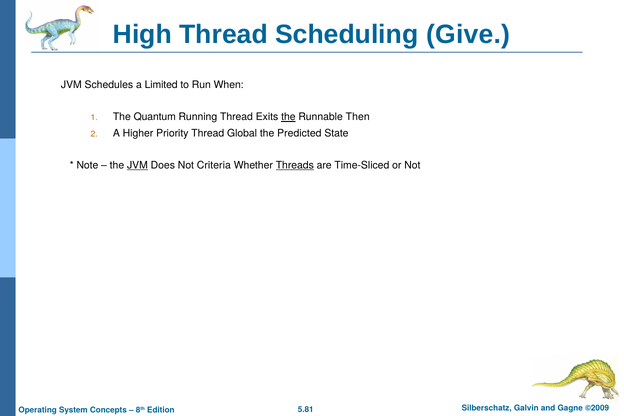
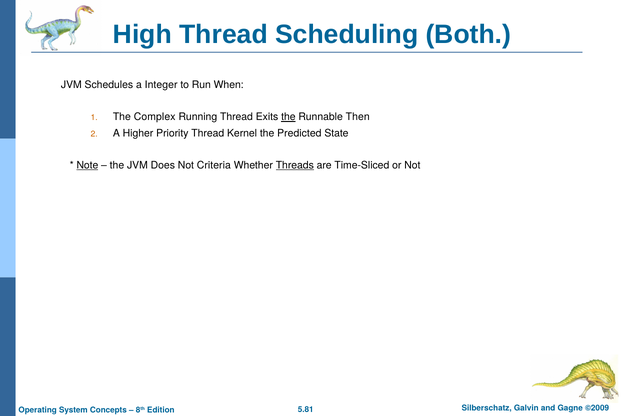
Give: Give -> Both (468, 35)
Limited: Limited -> Integer (161, 85)
Quantum: Quantum -> Complex (155, 117)
Global: Global -> Kernel (242, 133)
Note underline: none -> present (87, 165)
JVM underline: present -> none (137, 165)
